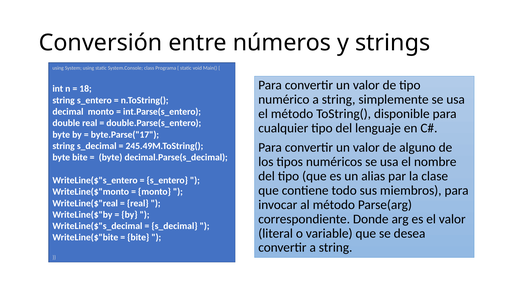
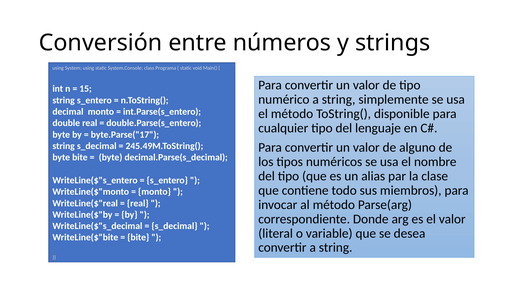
18: 18 -> 15 (86, 89)
